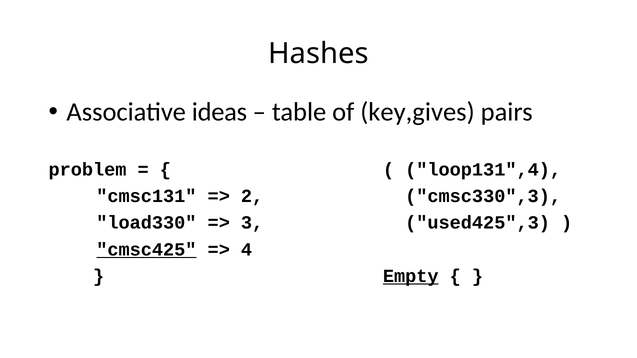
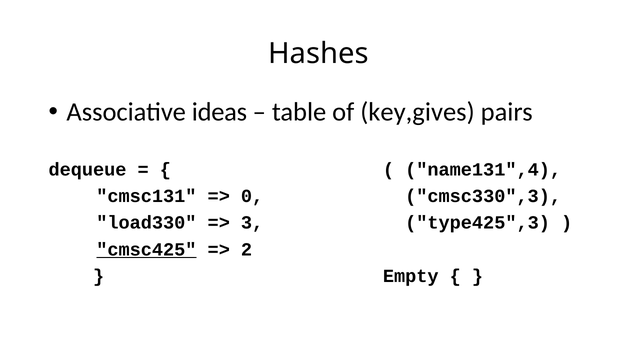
problem: problem -> dequeue (88, 170)
loop131",4: loop131",4 -> name131",4 (483, 170)
2: 2 -> 0 (252, 196)
used425",3: used425",3 -> type425",3 (478, 223)
4: 4 -> 2 (247, 250)
Empty underline: present -> none (411, 276)
